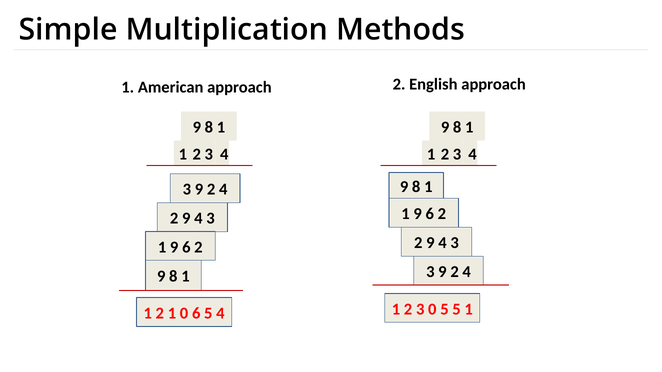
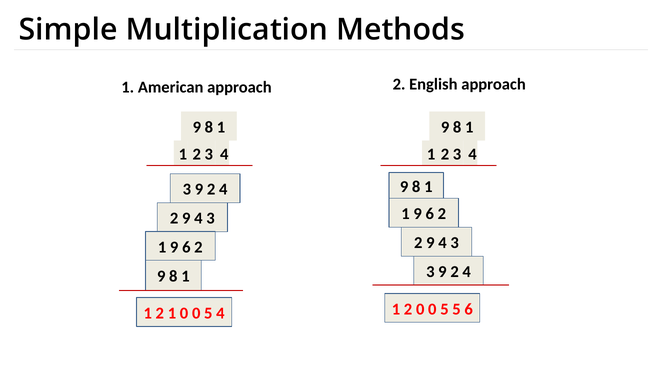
2 3: 3 -> 0 (420, 309)
5 1: 1 -> 6 (469, 309)
1 0 6: 6 -> 0 (196, 314)
